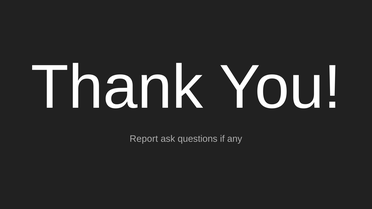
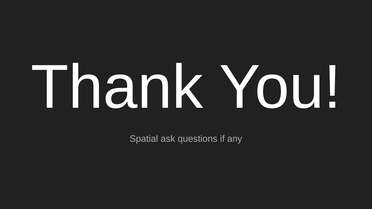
Report: Report -> Spatial (144, 139)
